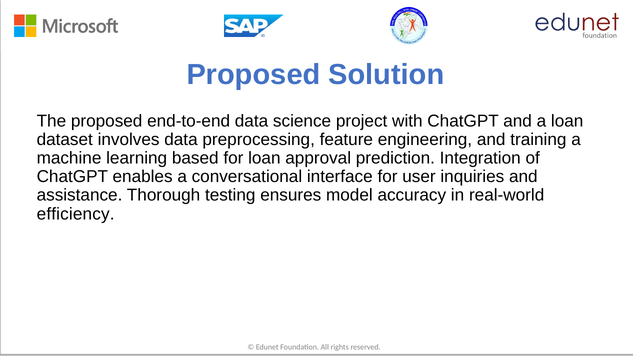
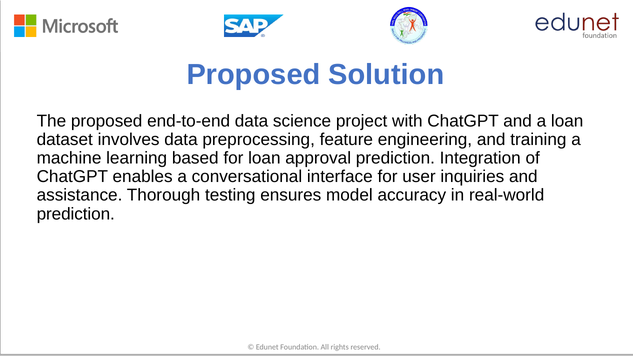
efficiency: efficiency -> prediction (76, 214)
